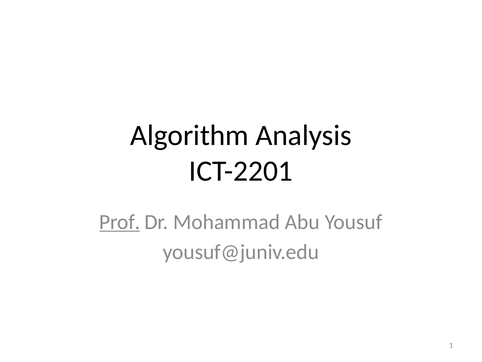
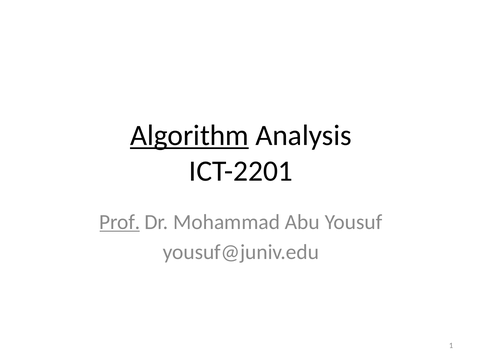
Algorithm underline: none -> present (189, 135)
